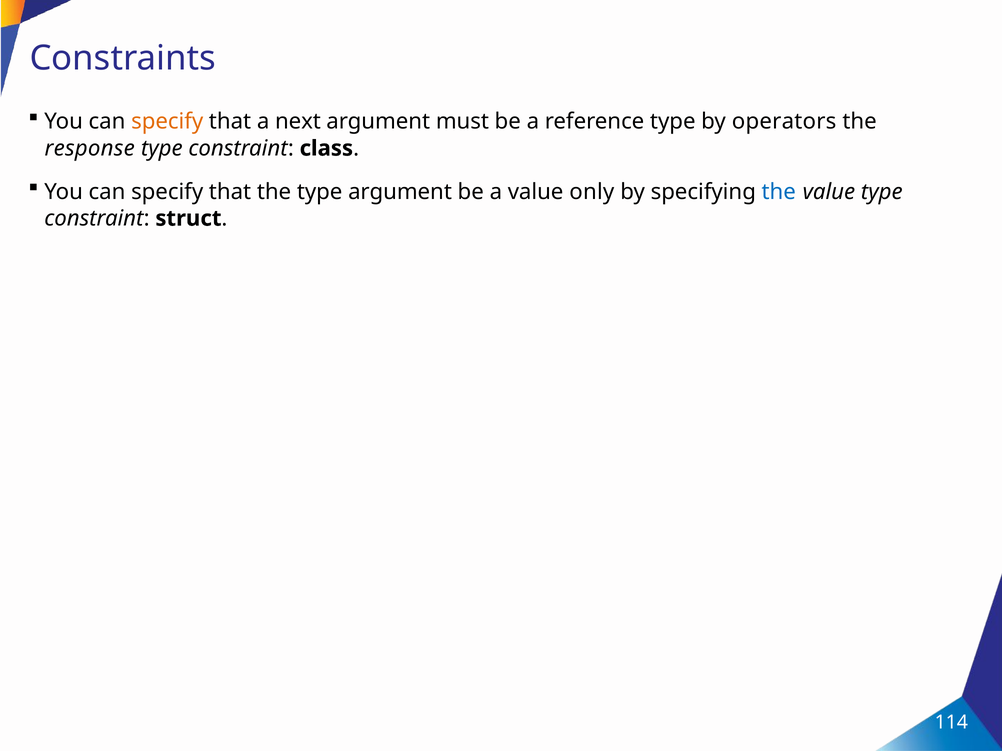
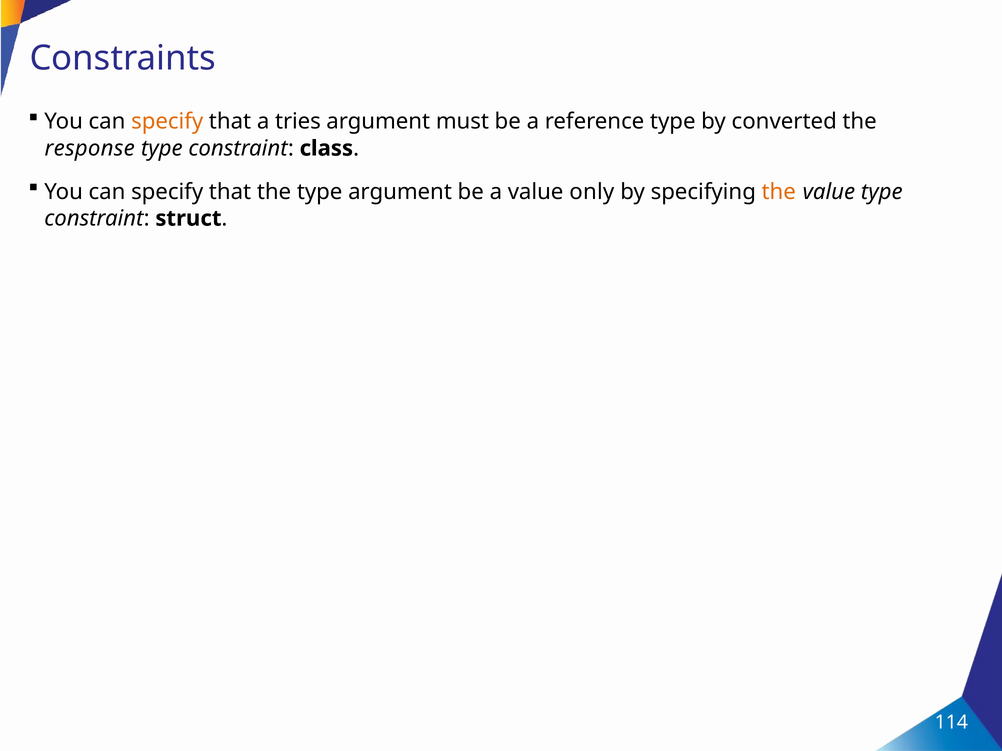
next: next -> tries (298, 122)
operators: operators -> converted (784, 122)
the colour: blue -> orange (779, 192)
